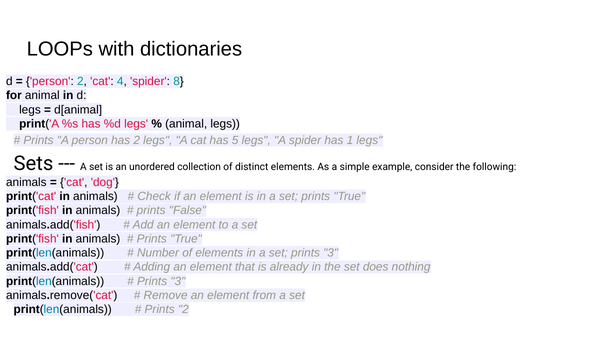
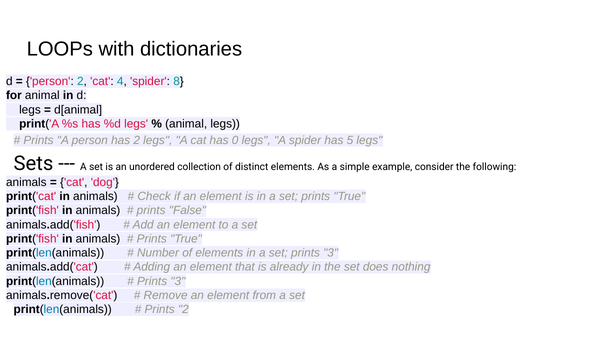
5: 5 -> 0 (235, 140)
1: 1 -> 5 (350, 140)
